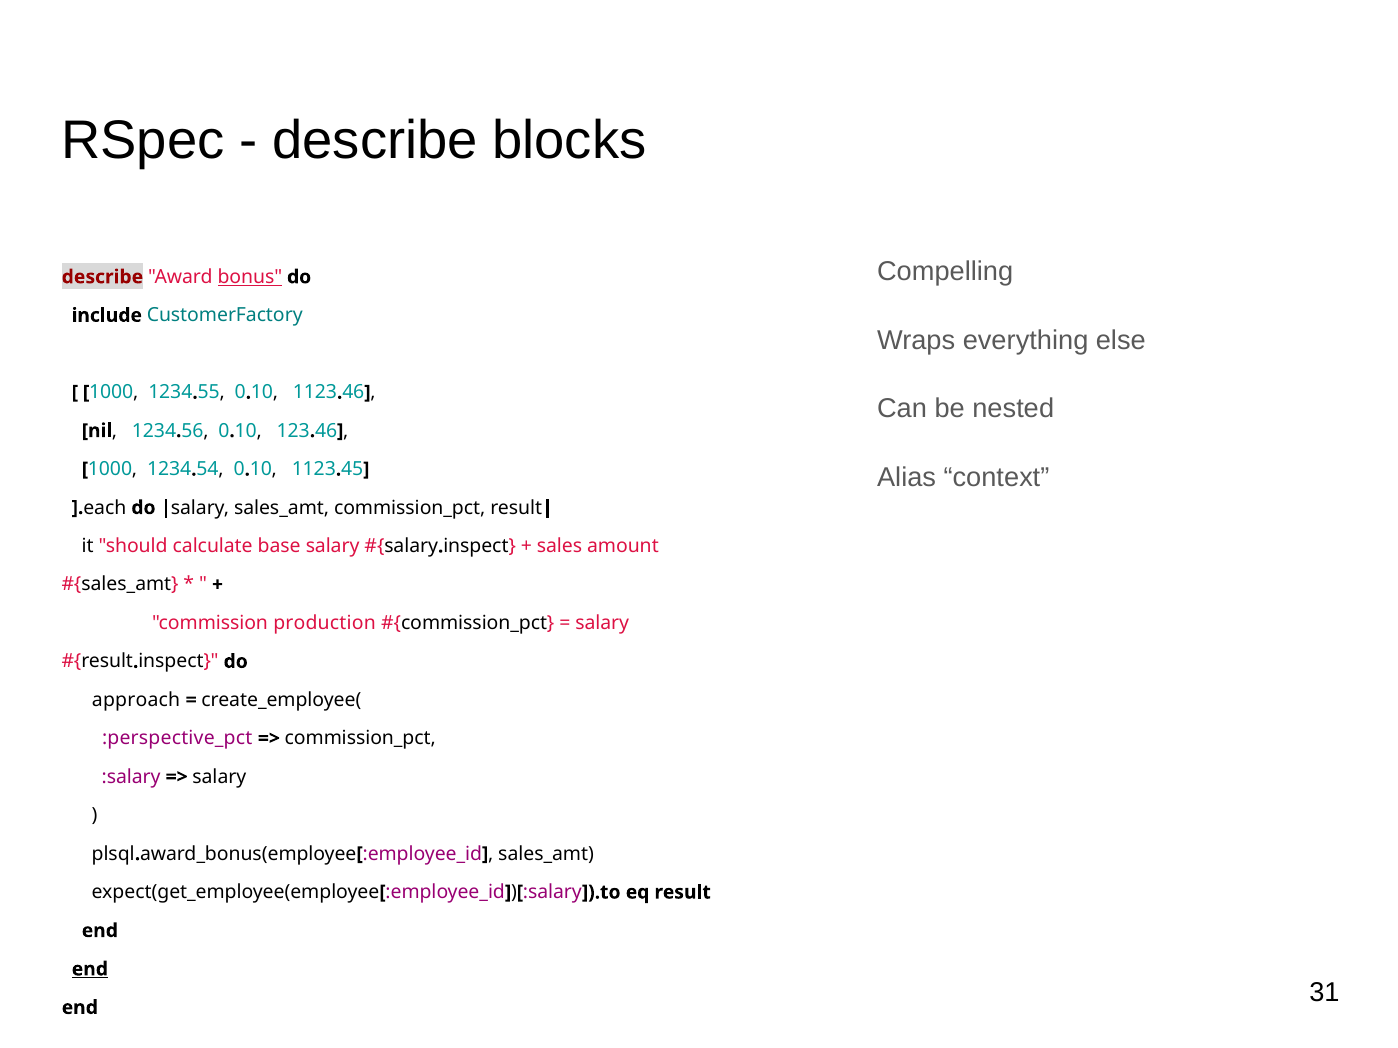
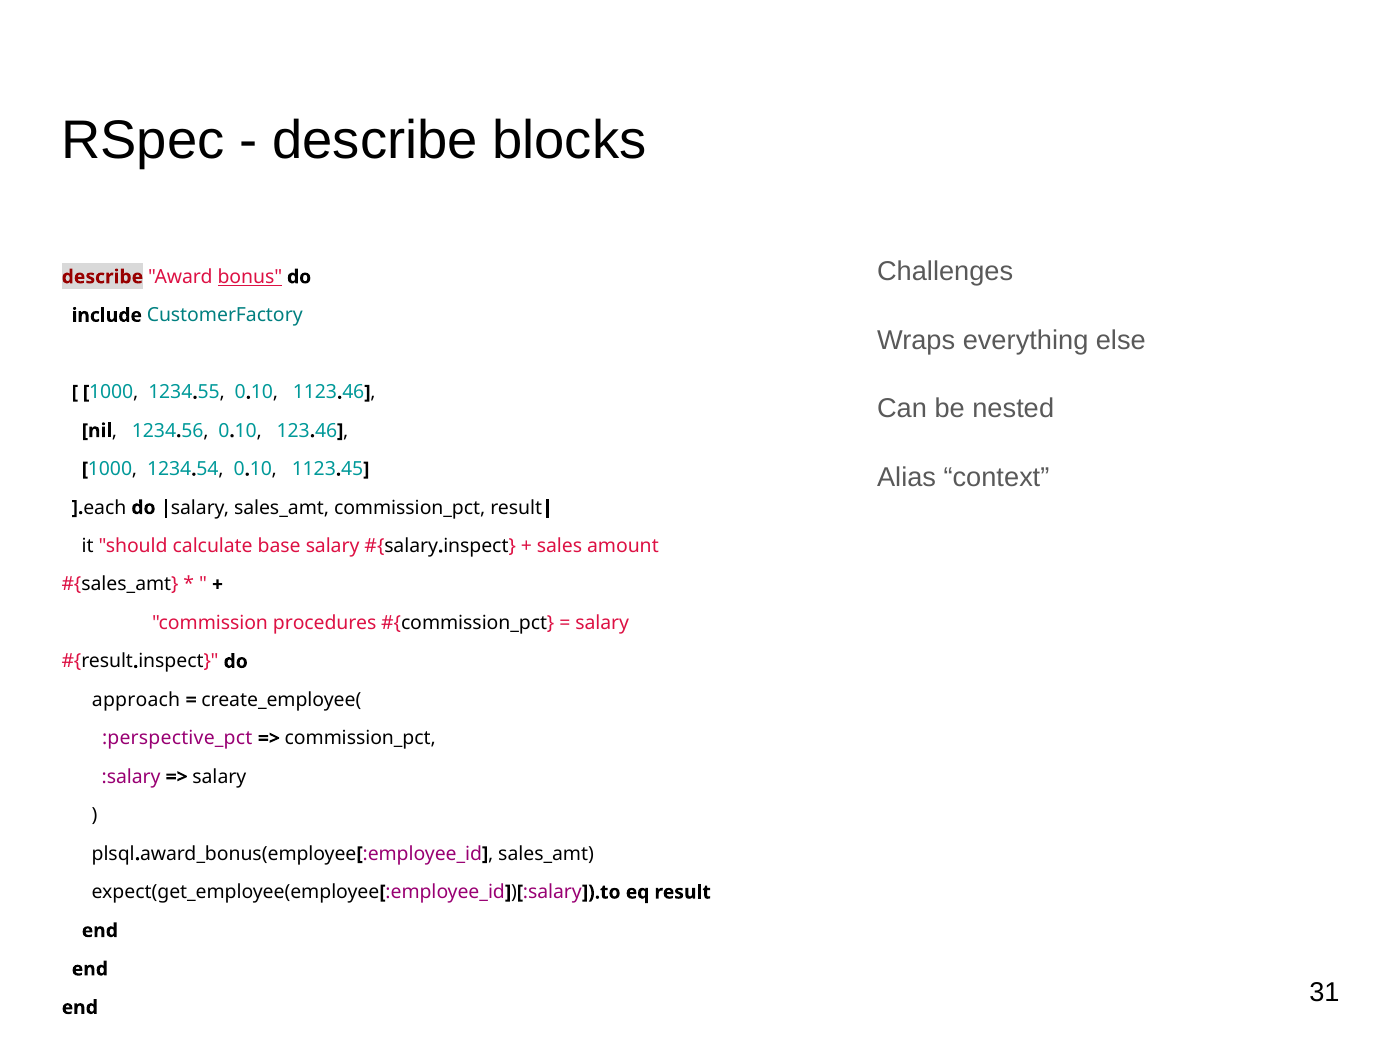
Compelling: Compelling -> Challenges (945, 272)
production: production -> procedures (325, 623)
end underline: present -> none (90, 970)
